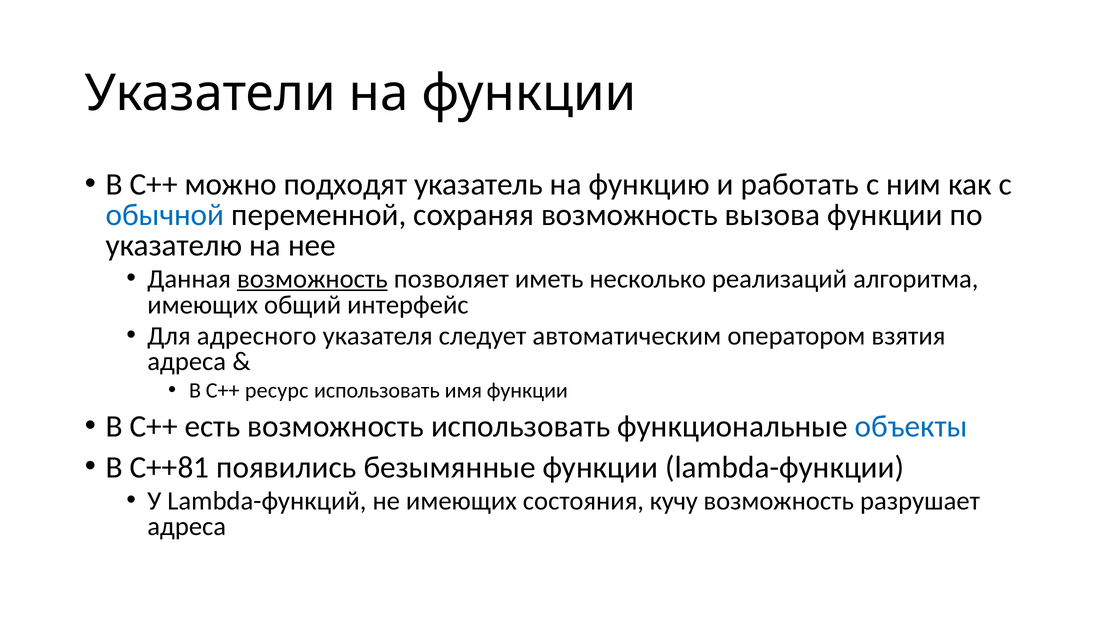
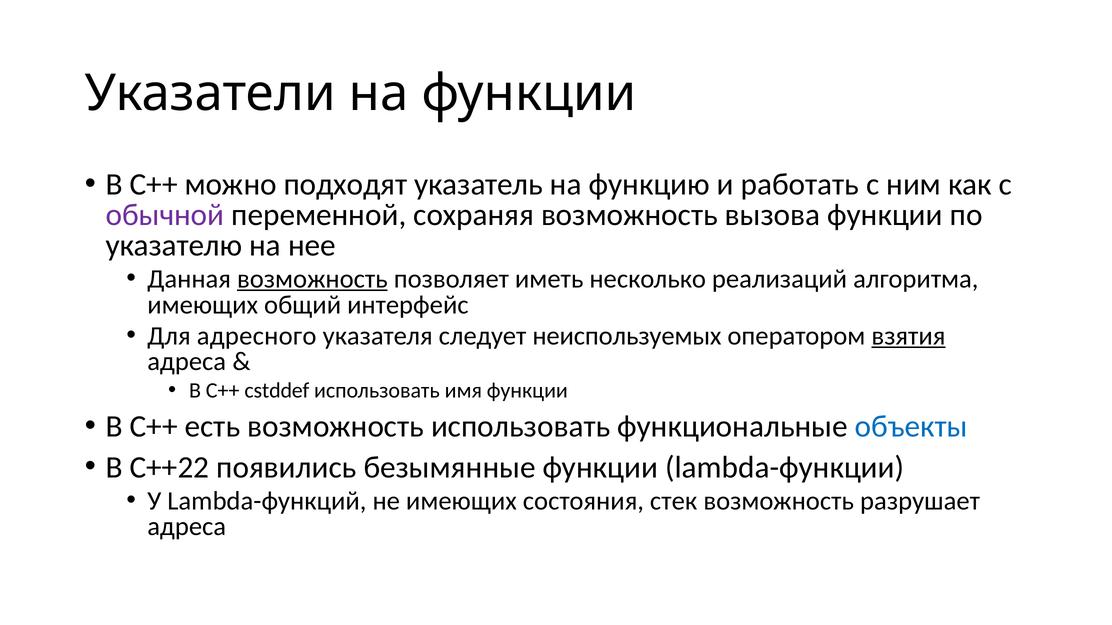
обычной colour: blue -> purple (165, 215)
автоматическим: автоматическим -> неиспользуемых (627, 336)
взятия underline: none -> present (908, 336)
ресурс: ресурс -> cstddef (277, 391)
C++81: C++81 -> C++22 (169, 468)
кучу: кучу -> стек (674, 501)
